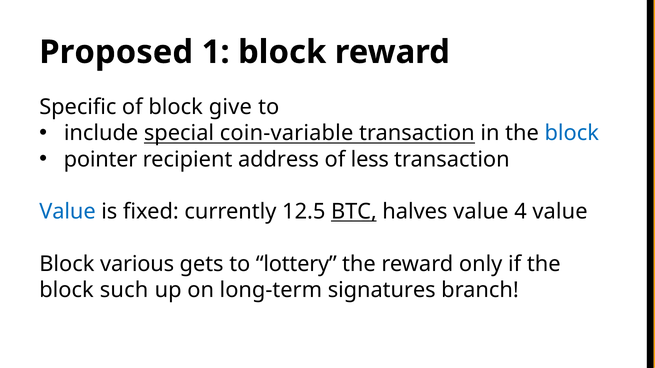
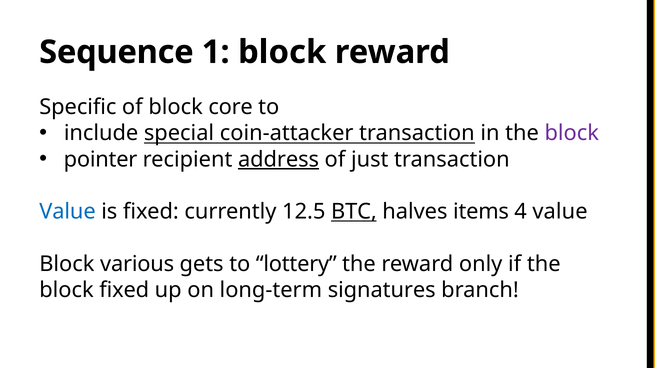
Proposed: Proposed -> Sequence (116, 52)
give: give -> core (231, 107)
coin-variable: coin-variable -> coin-attacker (287, 133)
block colour: blue -> purple (572, 133)
address underline: none -> present (279, 160)
less: less -> just (370, 160)
halves value: value -> items (481, 212)
block such: such -> fixed (124, 291)
